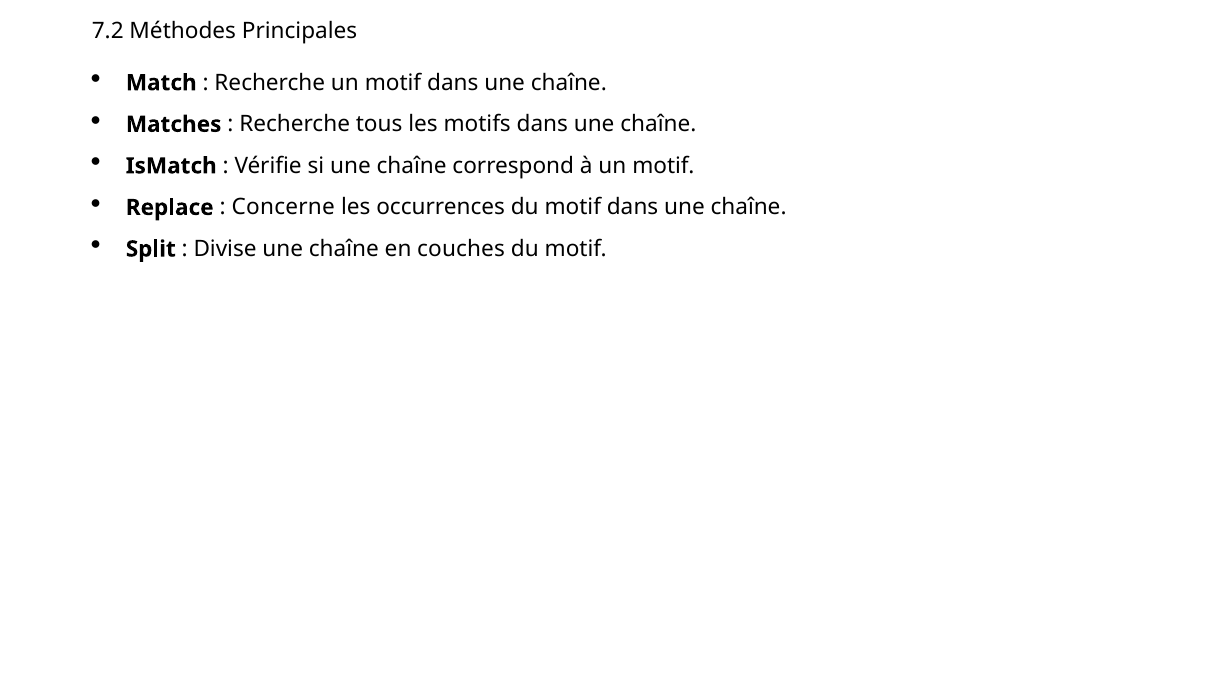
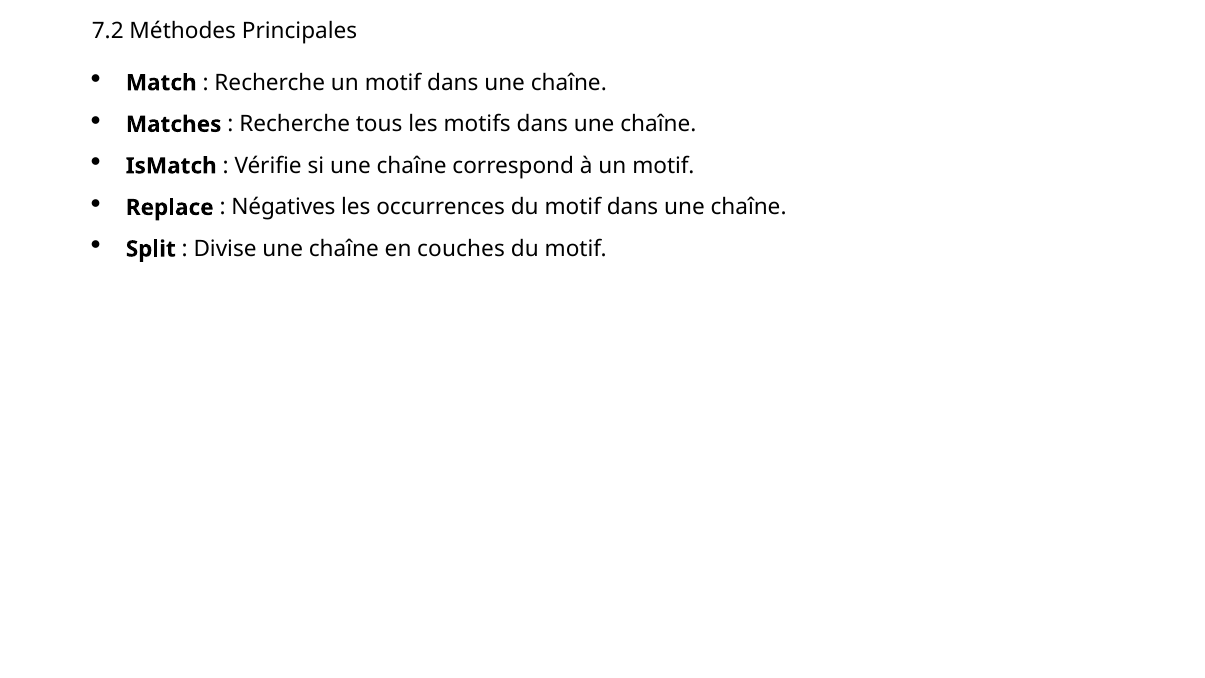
Concerne: Concerne -> Négatives (284, 207)
